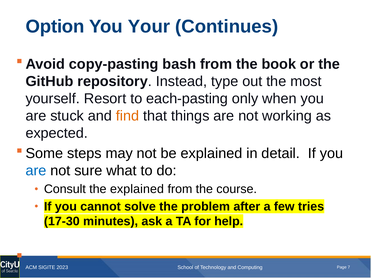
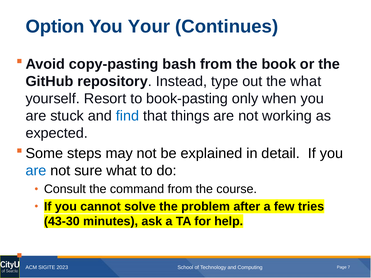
the most: most -> what (306, 81)
each-pasting: each-pasting -> book-pasting (187, 99)
find colour: orange -> blue (127, 116)
the explained: explained -> command (137, 189)
17-30: 17-30 -> 43-30 (62, 221)
